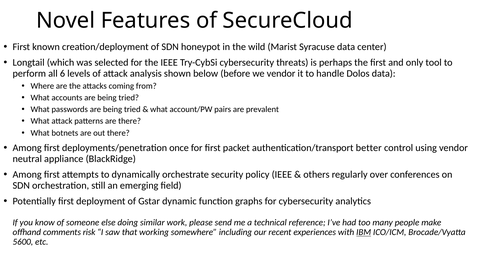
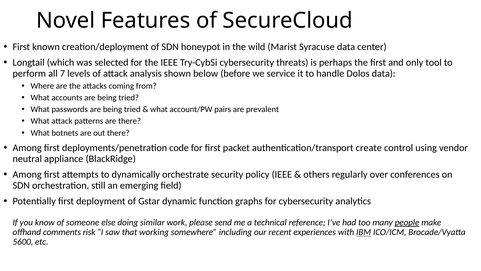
6: 6 -> 7 (63, 73)
we vendor: vendor -> service (281, 73)
once: once -> code (179, 148)
better: better -> create (369, 148)
people underline: none -> present (407, 222)
